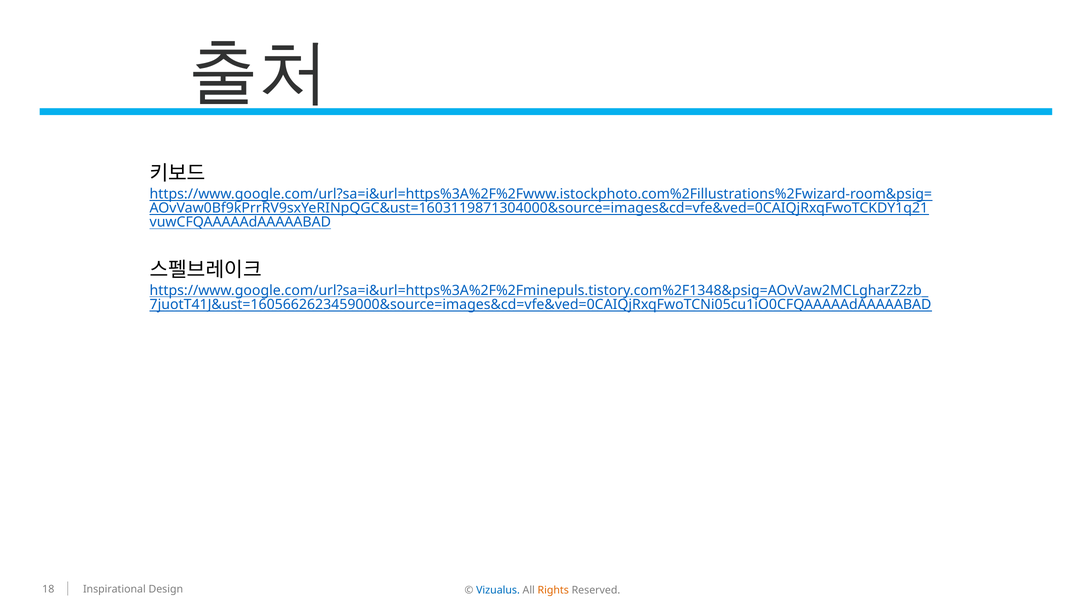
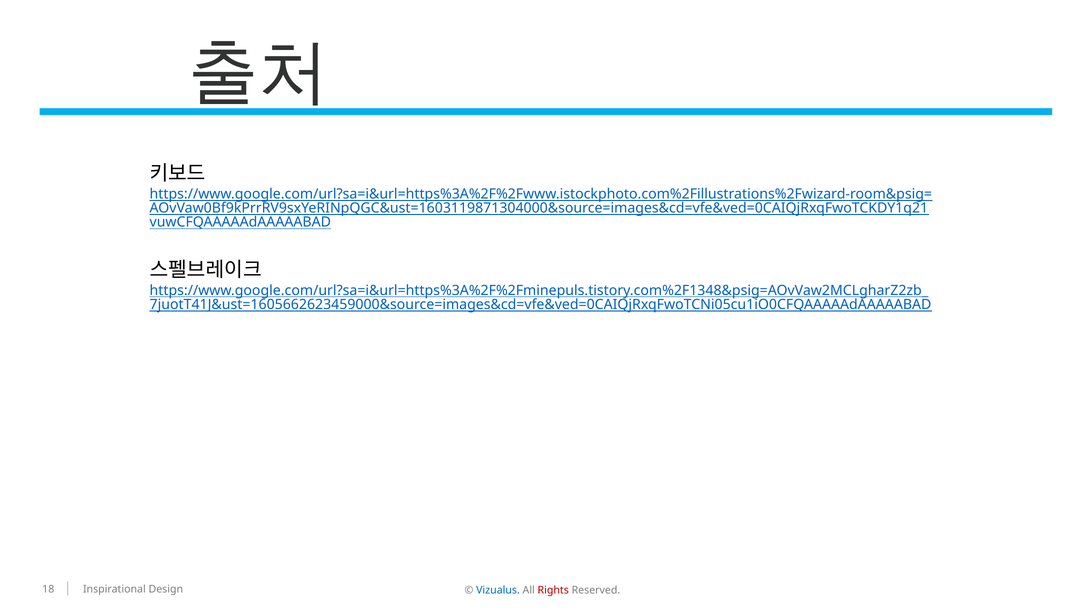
Rights colour: orange -> red (553, 590)
